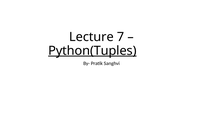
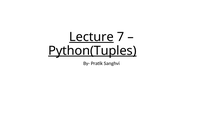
Lecture underline: none -> present (91, 37)
